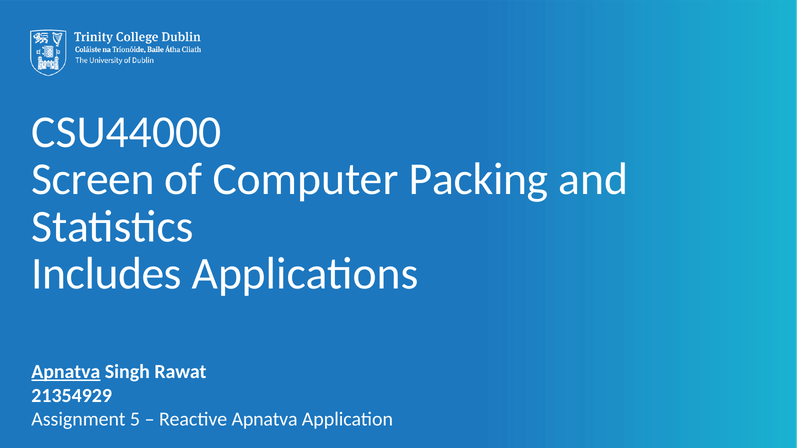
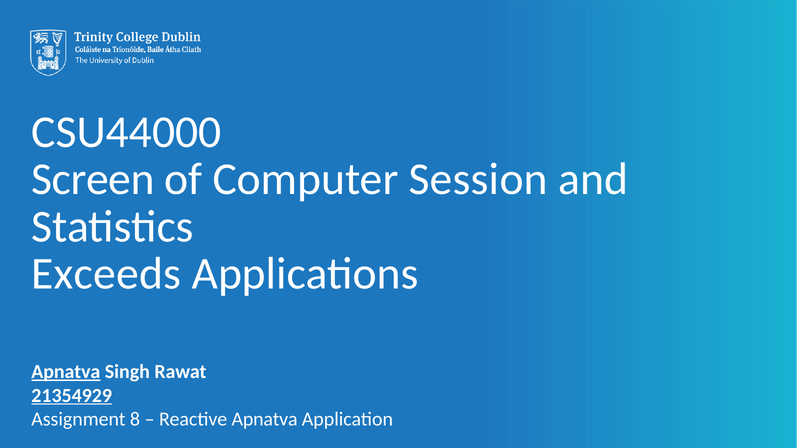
Packing: Packing -> Session (478, 179)
Includes: Includes -> Exceeds (106, 274)
21354929 underline: none -> present (72, 396)
5: 5 -> 8 (135, 420)
